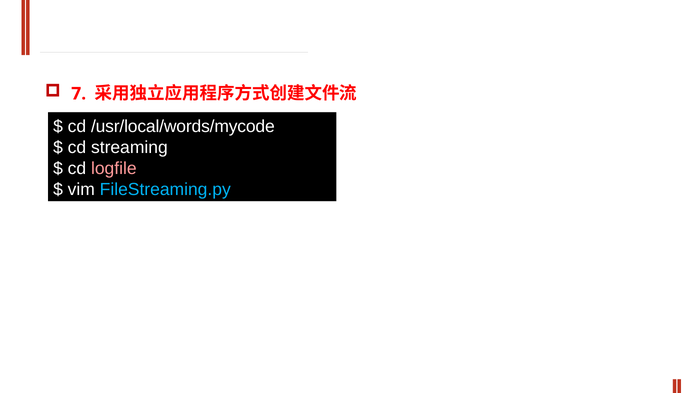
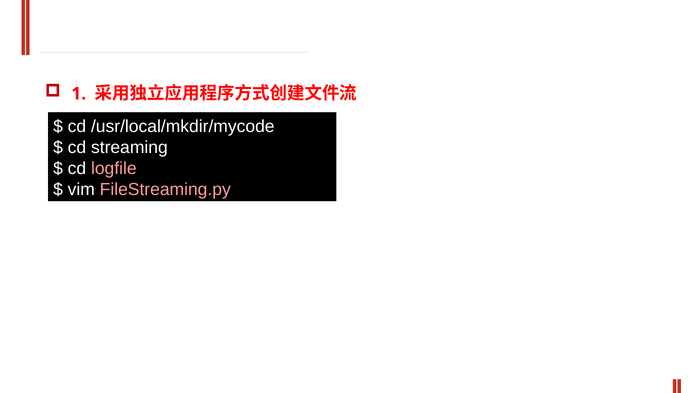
7: 7 -> 1 (79, 94)
/usr/local/words/mycode: /usr/local/words/mycode -> /usr/local/mkdir/mycode (183, 127)
FileStreaming.py colour: light blue -> pink (165, 190)
